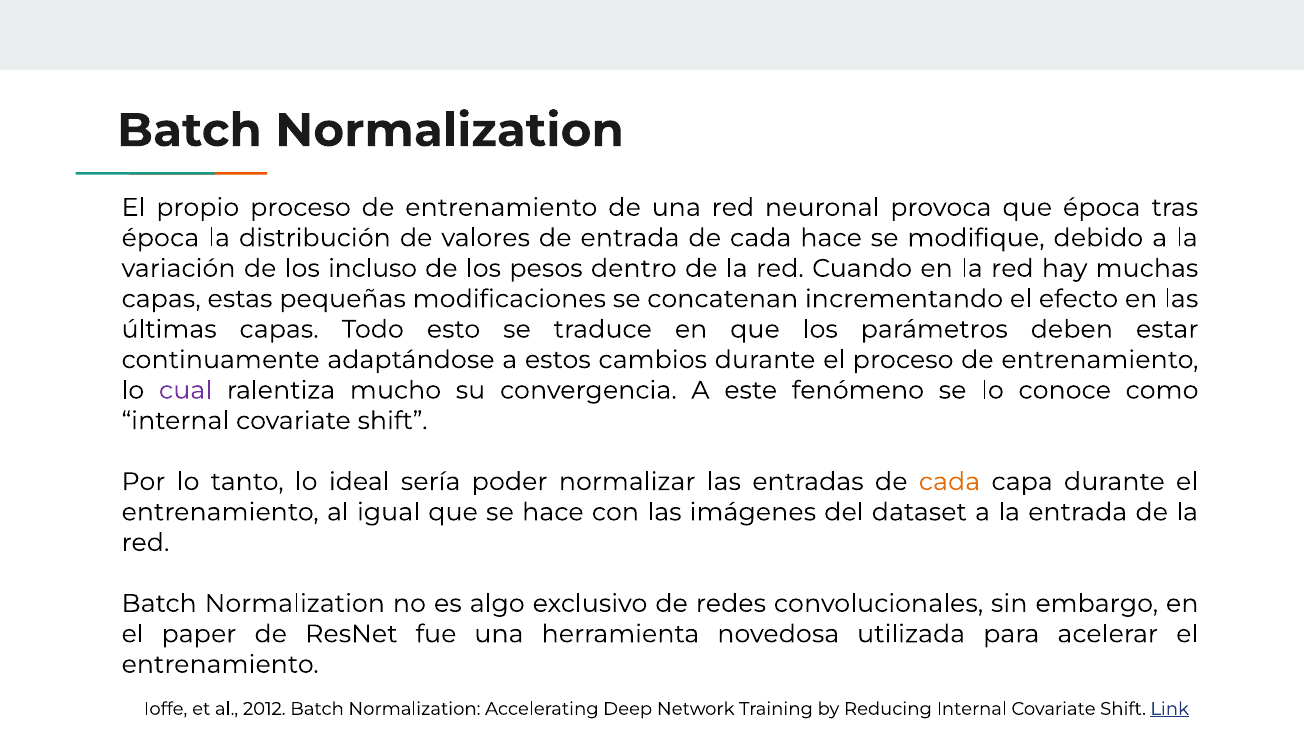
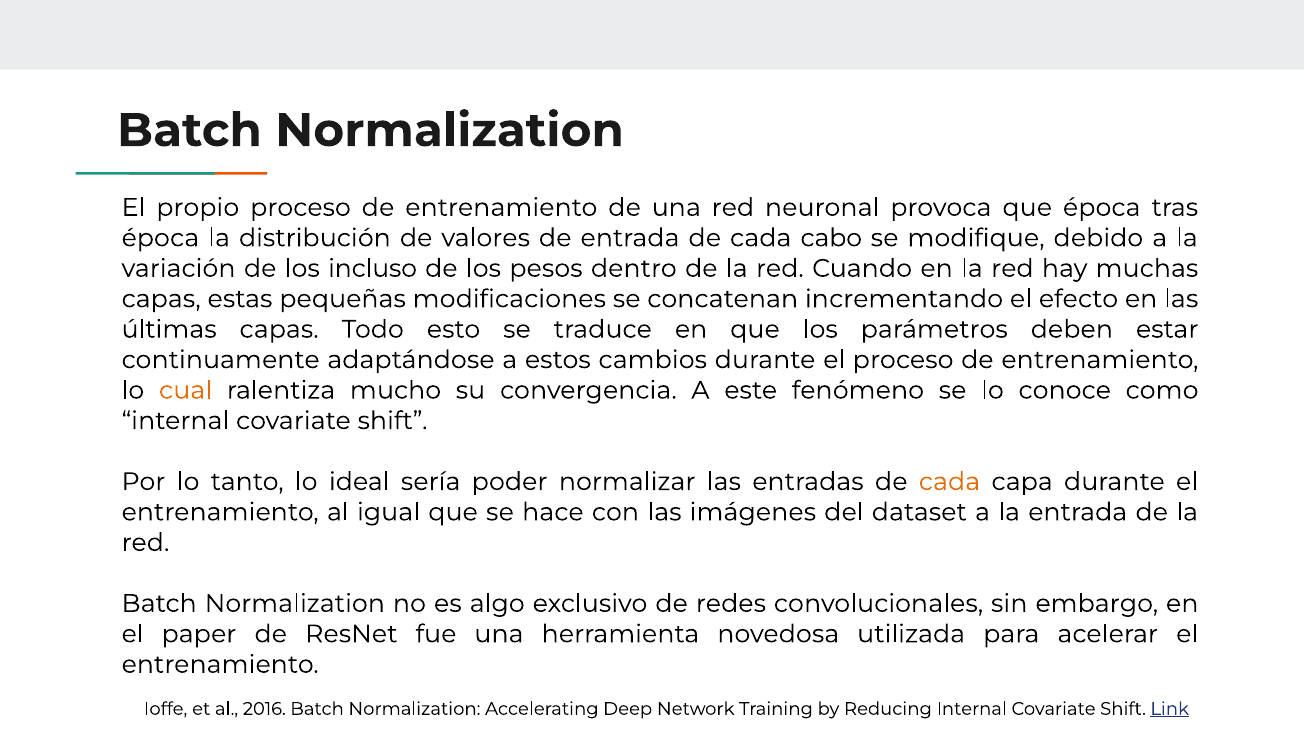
cada hace: hace -> cabo (831, 238)
cual colour: purple -> orange (186, 390)
2012: 2012 -> 2016 (264, 708)
